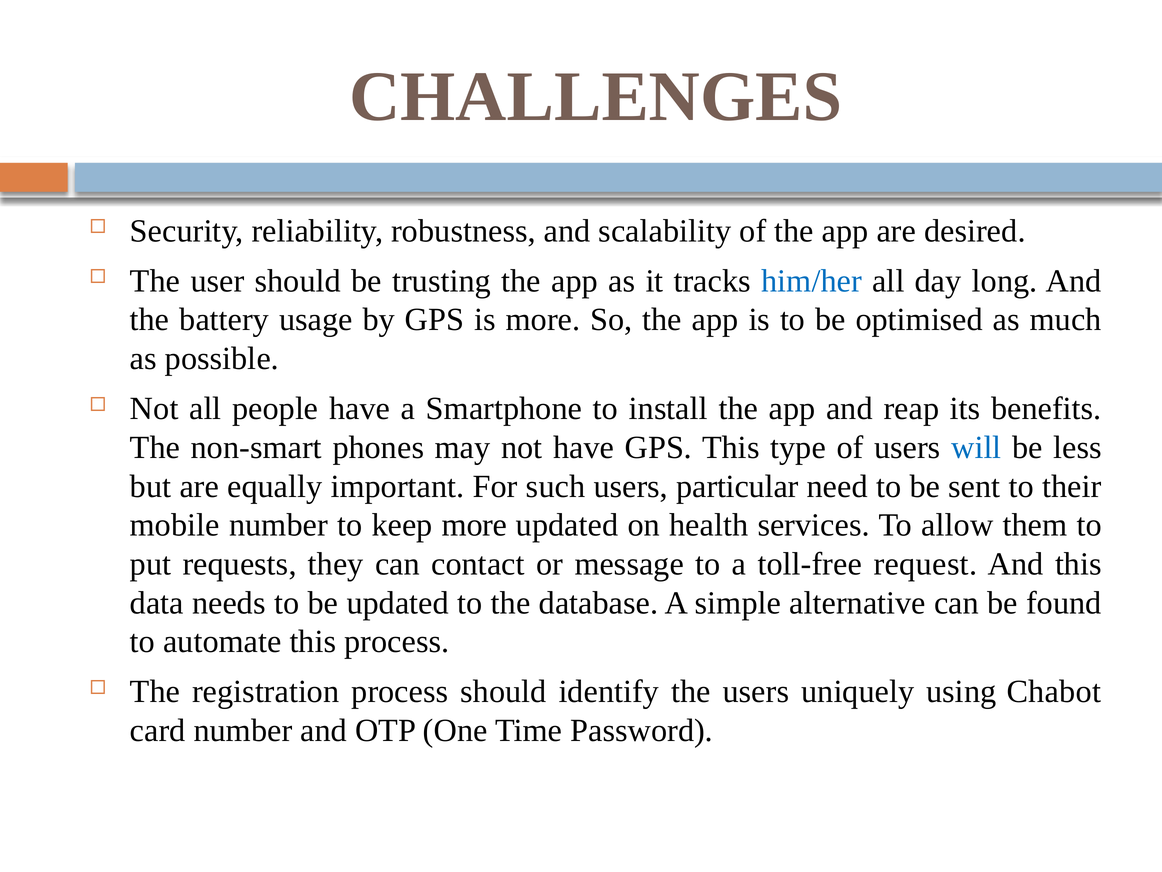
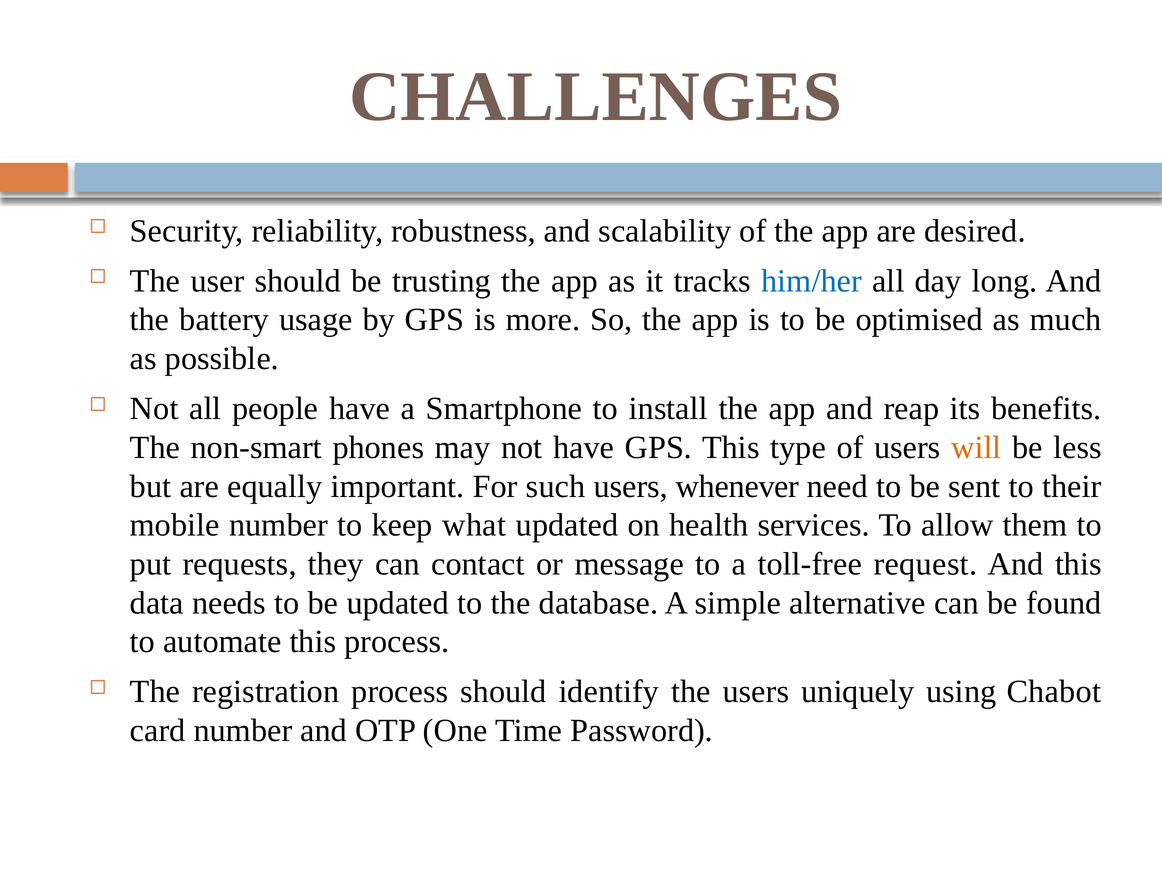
will colour: blue -> orange (976, 447)
particular: particular -> whenever (738, 486)
keep more: more -> what (474, 525)
